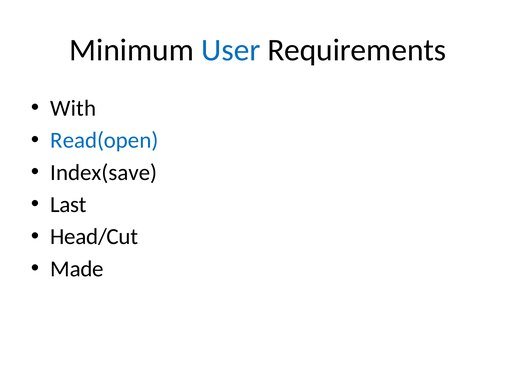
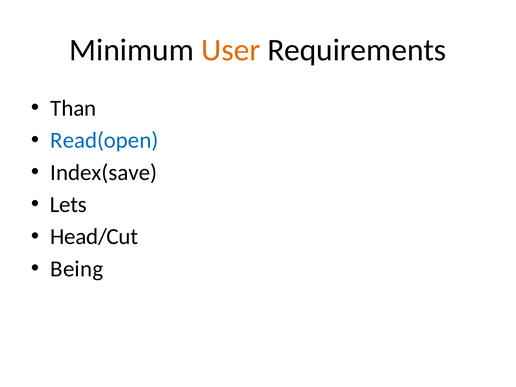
User colour: blue -> orange (231, 50)
With: With -> Than (73, 108)
Last: Last -> Lets (68, 205)
Made: Made -> Being (77, 269)
